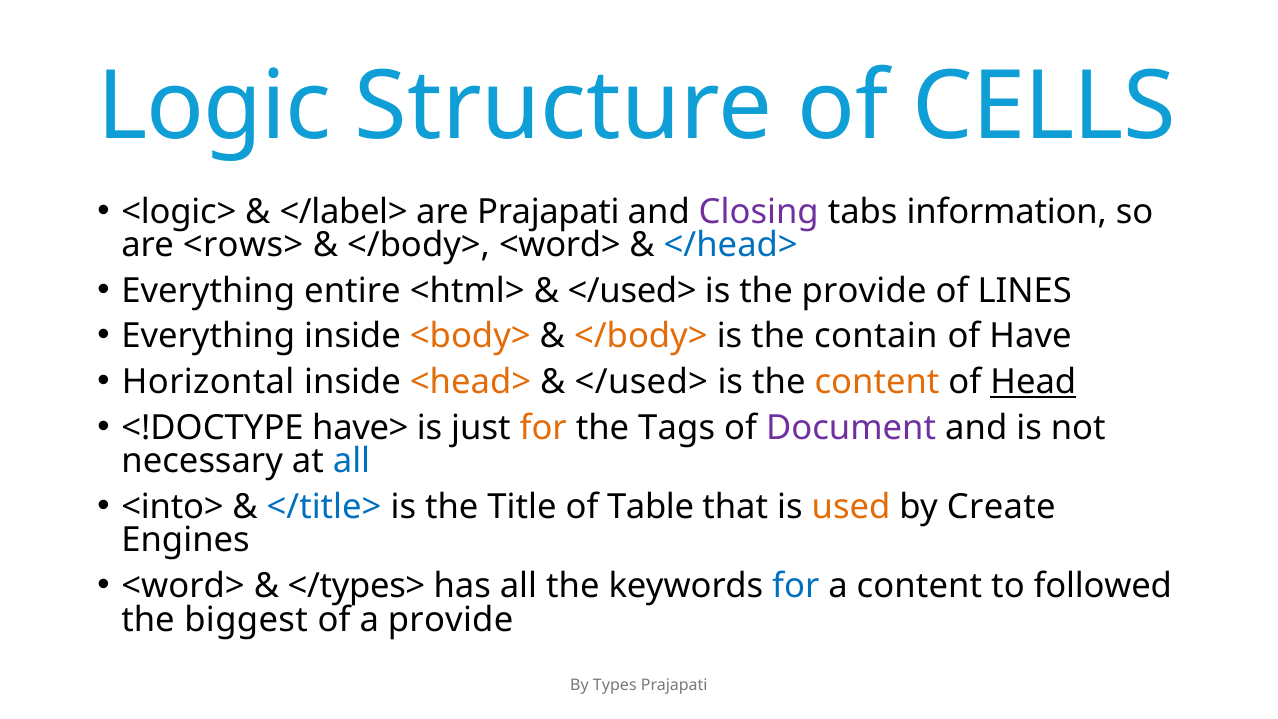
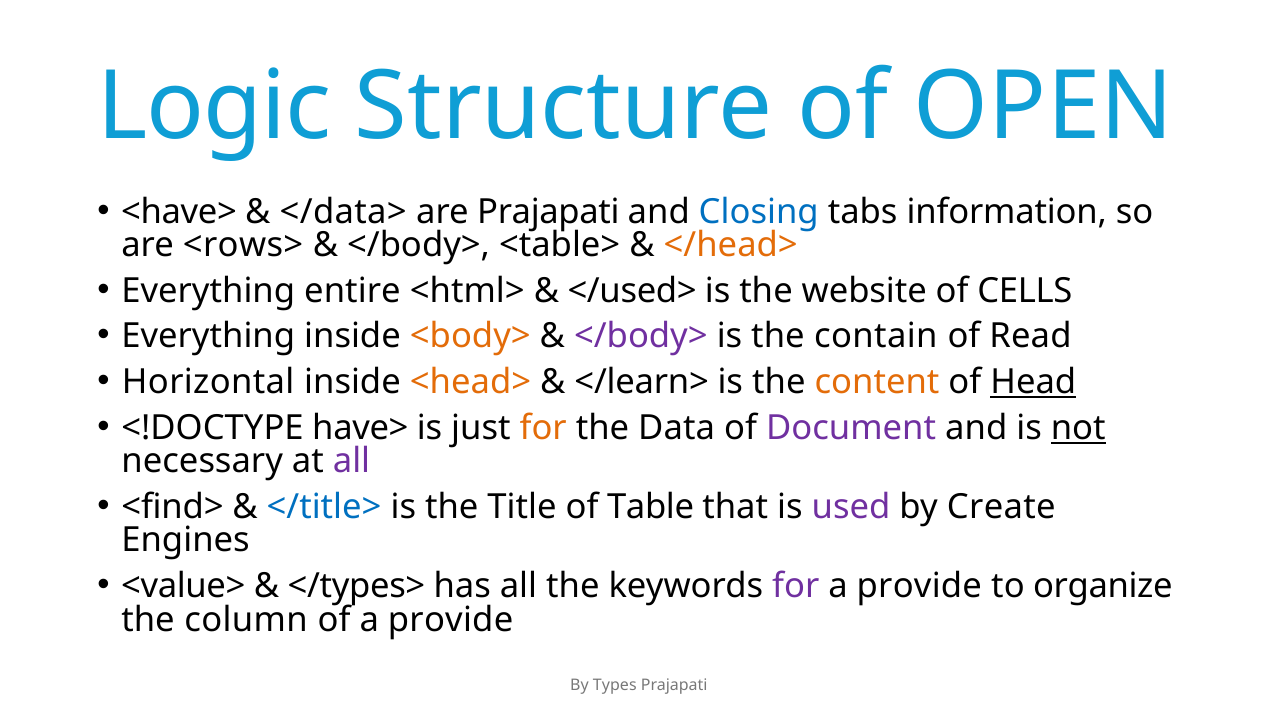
CELLS: CELLS -> OPEN (1043, 107)
<logic>: <logic> -> <have> (179, 212)
</label>: </label> -> </data> (343, 212)
Closing colour: purple -> blue (759, 212)
</body> <word>: <word> -> <table> (560, 245)
</head> colour: blue -> orange (731, 245)
the provide: provide -> website (864, 291)
LINES: LINES -> CELLS (1025, 291)
</body> colour: orange -> purple (641, 336)
Have: Have -> Read (1030, 336)
</used>: </used> -> </learn> (642, 382)
Tags: Tags -> Data (677, 428)
not underline: none -> present (1078, 428)
all colour: blue -> purple (351, 461)
<into>: <into> -> <find> (172, 507)
used colour: orange -> purple (851, 507)
<word>: <word> -> <value> (183, 586)
for colour: blue -> purple (796, 586)
content: content -> provide (919, 586)
followed: followed -> organize (1103, 586)
biggest: biggest -> column (246, 620)
